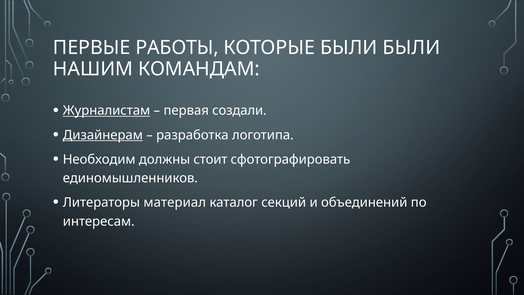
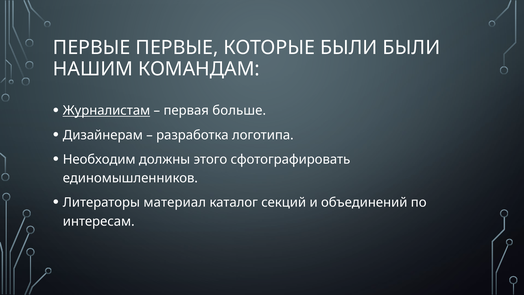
ПЕРВЫЕ РАБОТЫ: РАБОТЫ -> ПЕРВЫЕ (177, 48)
создали: создали -> больше (239, 111)
Дизайнерам underline: present -> none (103, 135)
стоит: стоит -> этого (210, 159)
